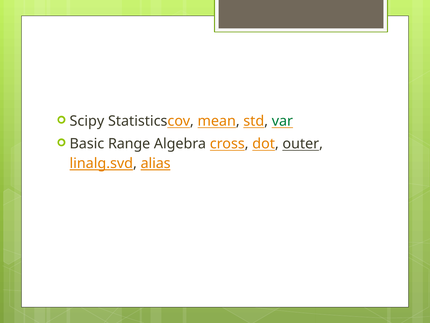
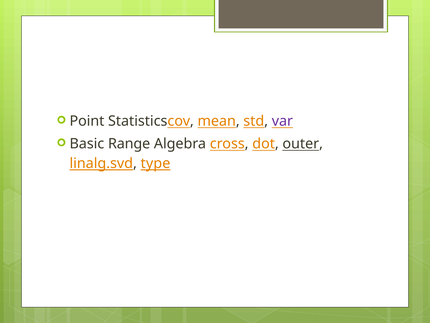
Scipy: Scipy -> Point (87, 121)
var colour: green -> purple (282, 121)
alias: alias -> type (156, 163)
